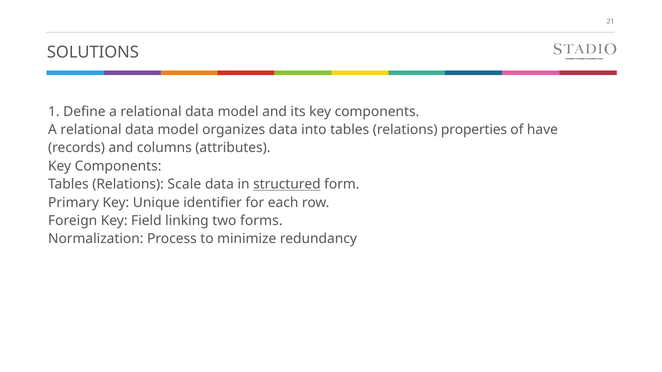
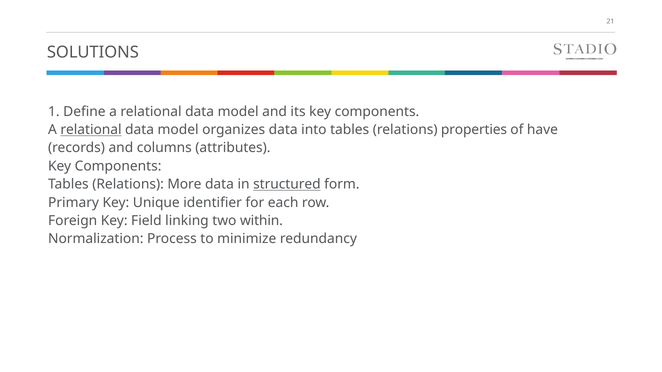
relational underline: none -> present (91, 130)
Scale: Scale -> More (184, 184)
forms: forms -> within (261, 221)
